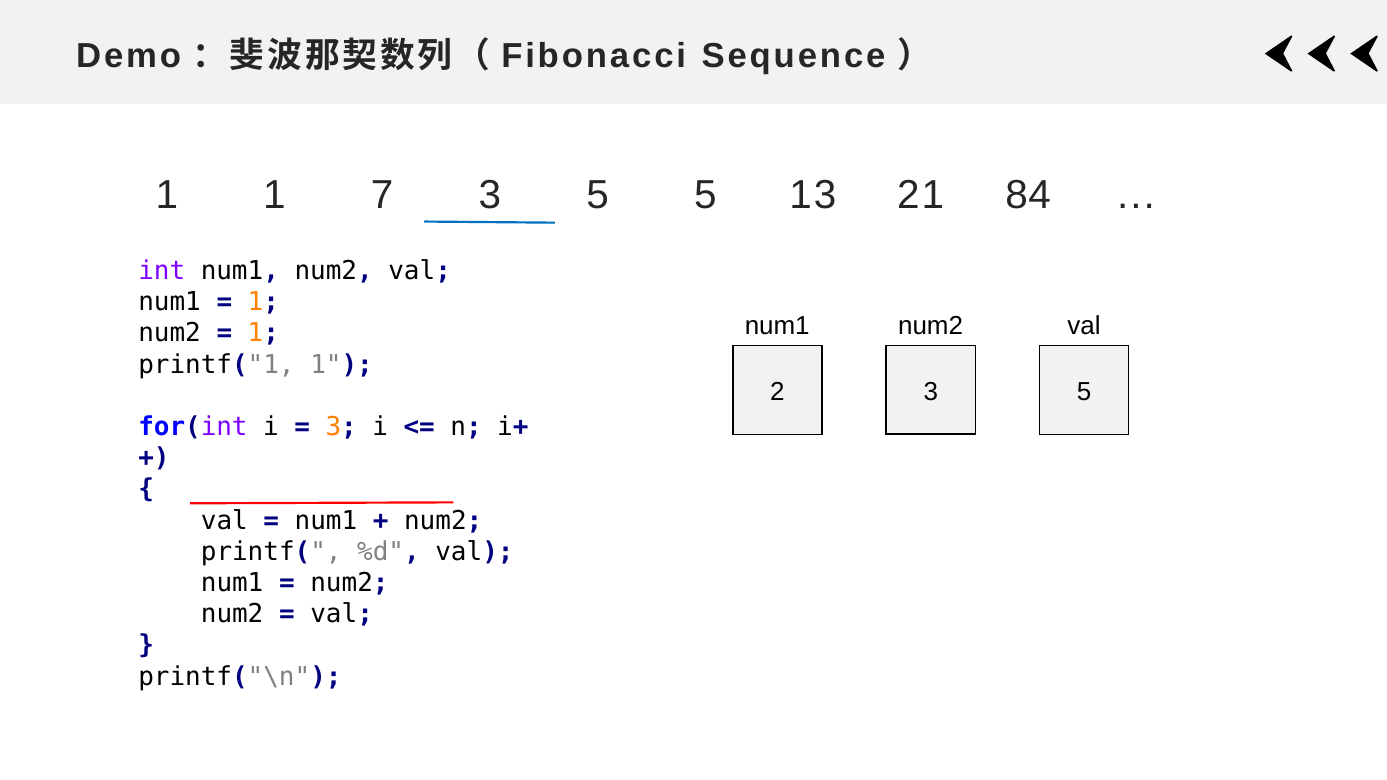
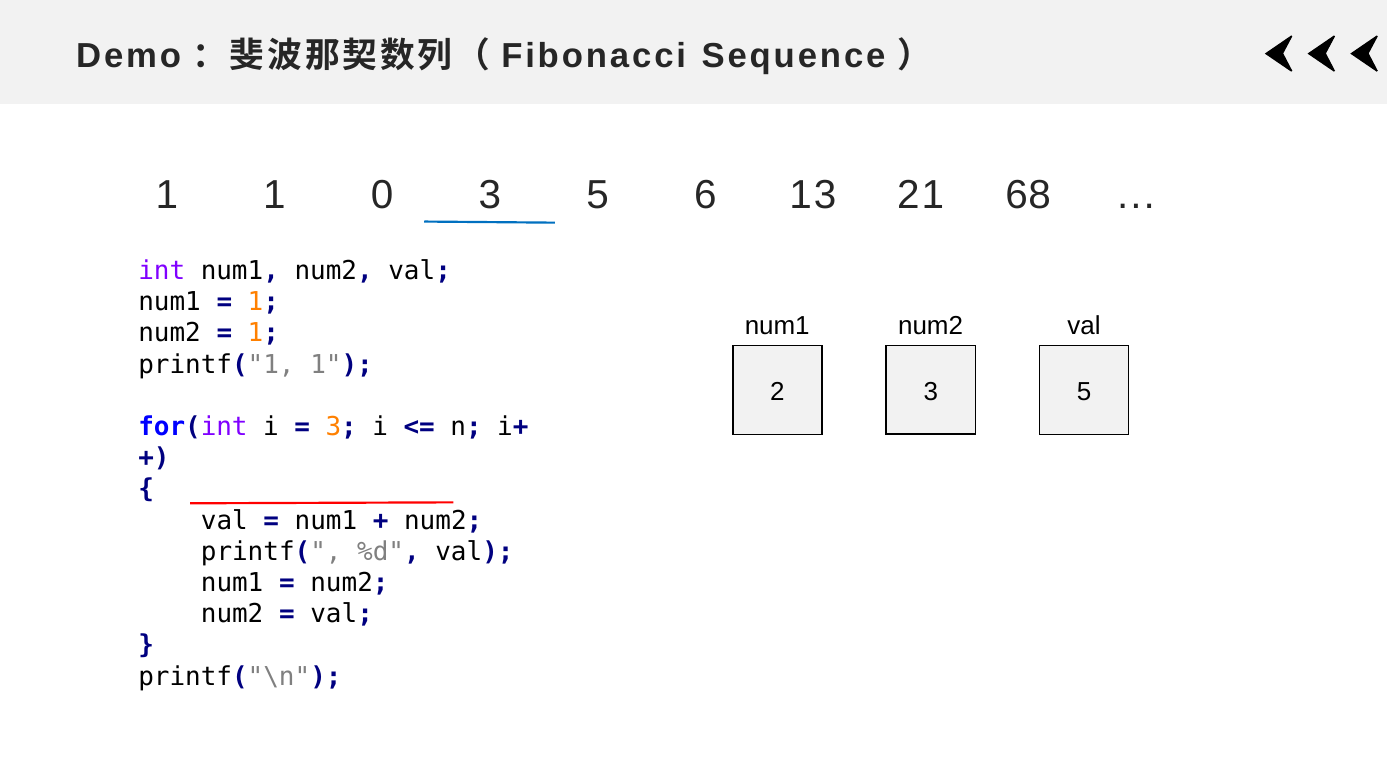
7: 7 -> 0 (382, 196)
5 5: 5 -> 6 (705, 196)
84: 84 -> 68 (1028, 195)
